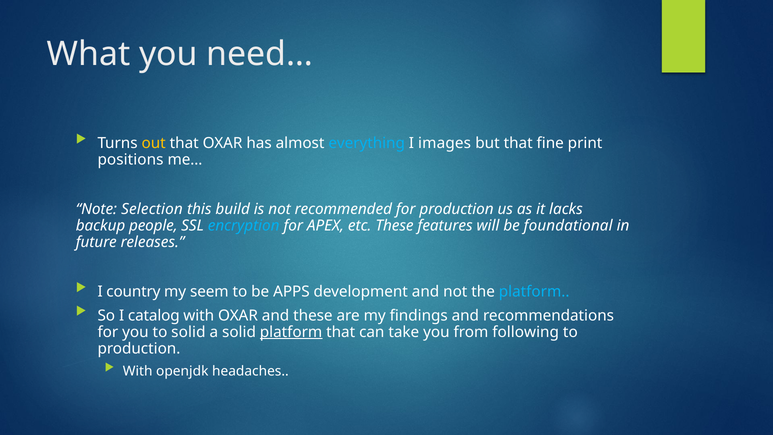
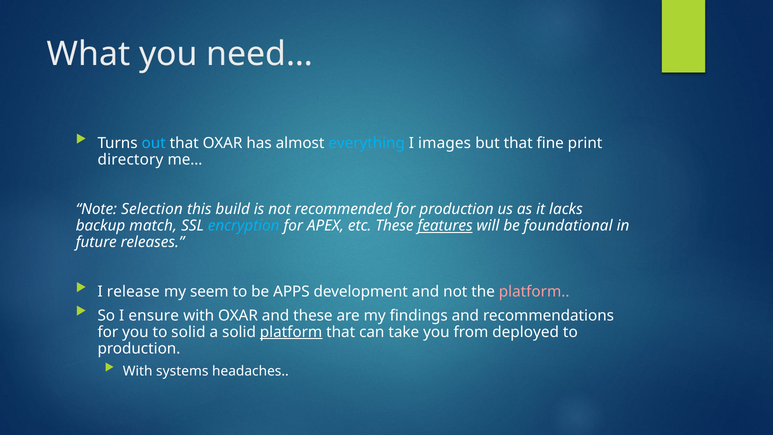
out colour: yellow -> light blue (154, 143)
positions: positions -> directory (130, 160)
people: people -> match (153, 226)
features underline: none -> present (445, 226)
country: country -> release (133, 292)
platform colour: light blue -> pink (534, 292)
catalog: catalog -> ensure (154, 315)
following: following -> deployed (526, 332)
openjdk: openjdk -> systems (182, 371)
